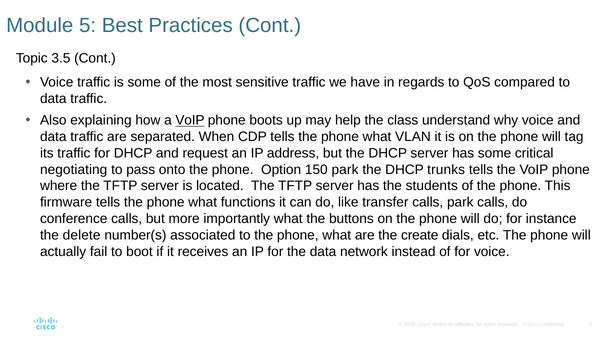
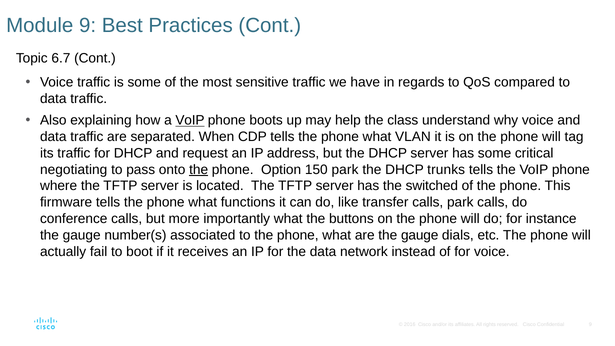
Module 5: 5 -> 9 (88, 25)
3.5: 3.5 -> 6.7 (61, 58)
the underline: none -> present (199, 170)
students: students -> switched (432, 186)
delete: delete -> gauge (82, 235)
are the create: create -> gauge (420, 235)
